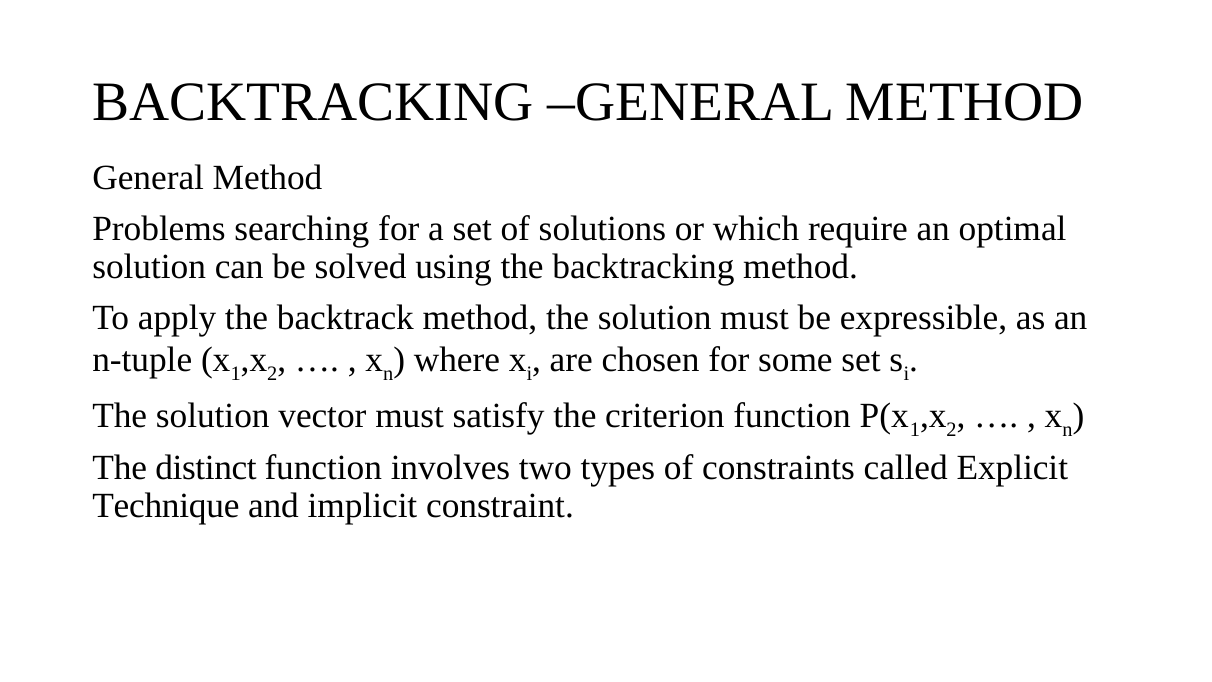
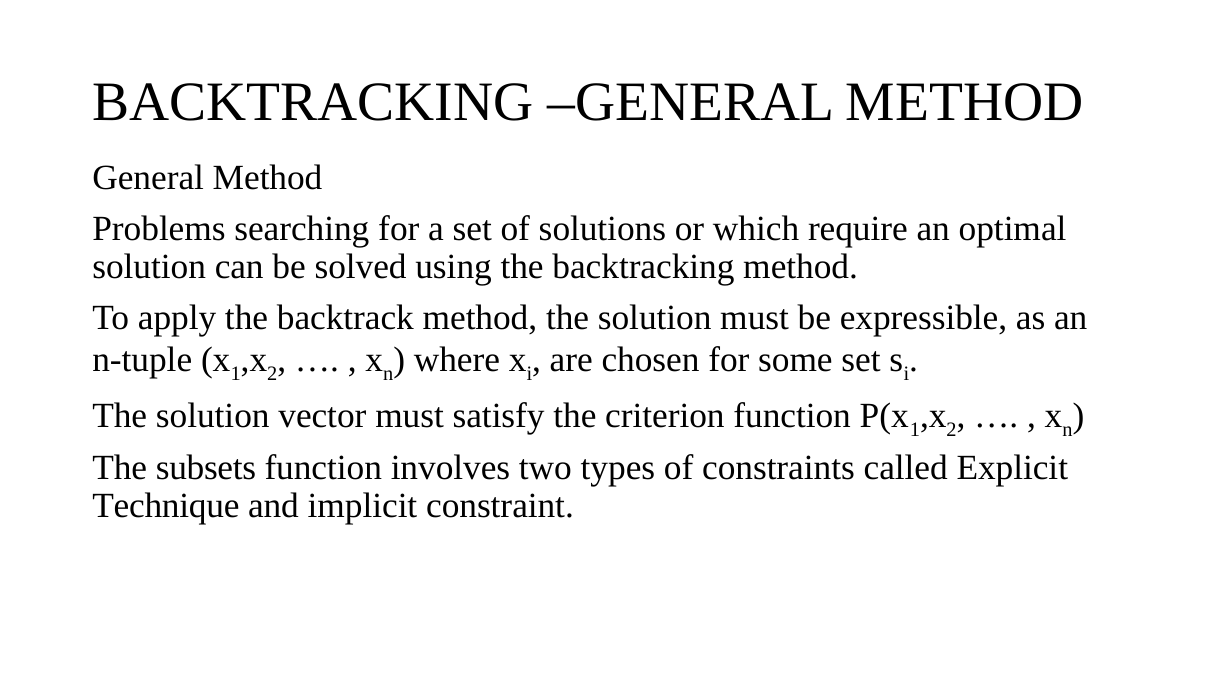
distinct: distinct -> subsets (206, 468)
